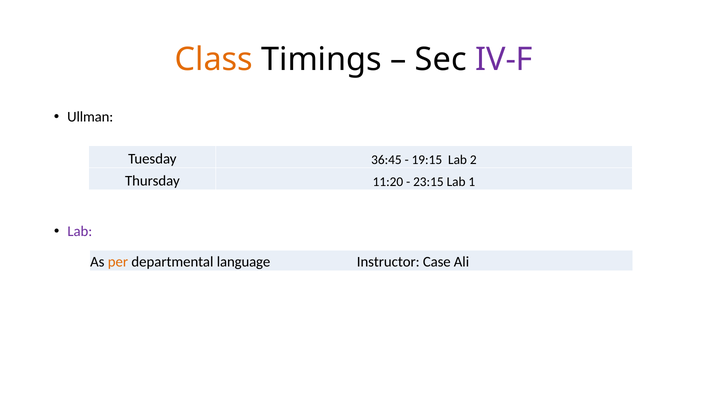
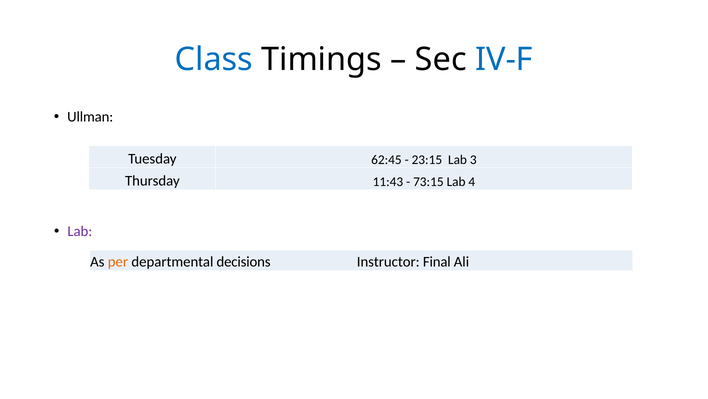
Class colour: orange -> blue (214, 59)
IV-F colour: purple -> blue (504, 59)
36:45: 36:45 -> 62:45 (386, 159)
19:15: 19:15 -> 23:15 (427, 159)
2: 2 -> 3 (473, 159)
11:20: 11:20 -> 11:43 (388, 182)
23:15: 23:15 -> 73:15 (428, 182)
1: 1 -> 4 (472, 182)
language: language -> decisions (244, 261)
Case: Case -> Final (437, 261)
